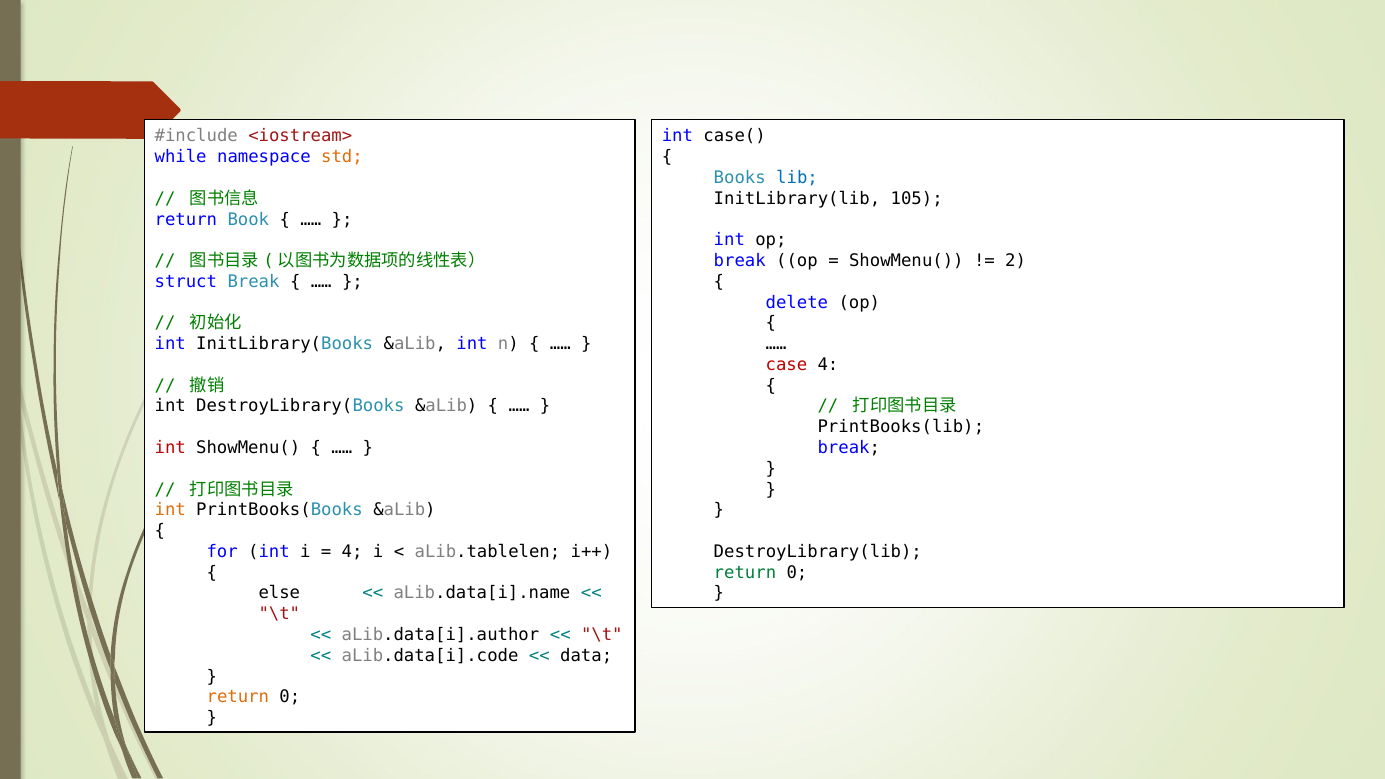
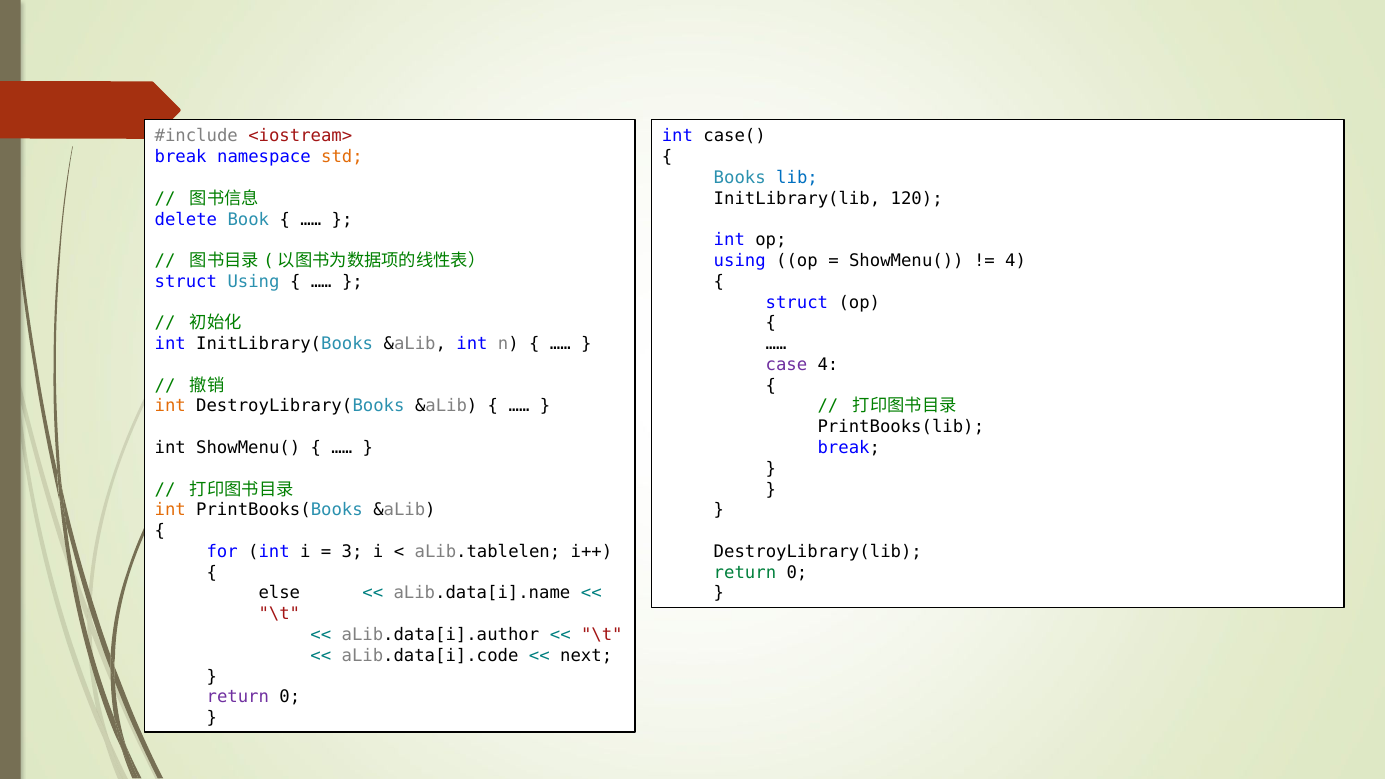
while: while -> break (181, 157)
105: 105 -> 120 (917, 199)
return: return -> delete (186, 219)
break: break -> using (740, 261)
2: 2 -> 4 (1016, 261)
struct Break: Break -> Using (254, 282)
delete: delete -> struct (797, 302)
case colour: red -> purple (786, 365)
int colour: black -> orange (170, 406)
int colour: red -> black (170, 448)
4: 4 -> 3 (352, 552)
data: data -> next (586, 656)
return colour: orange -> purple (238, 697)
